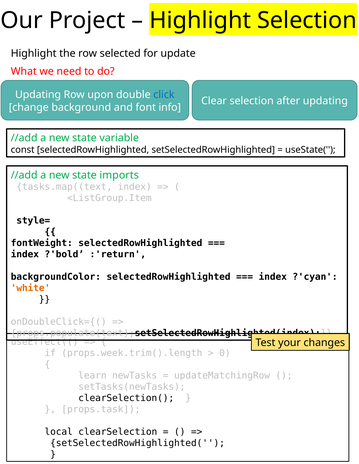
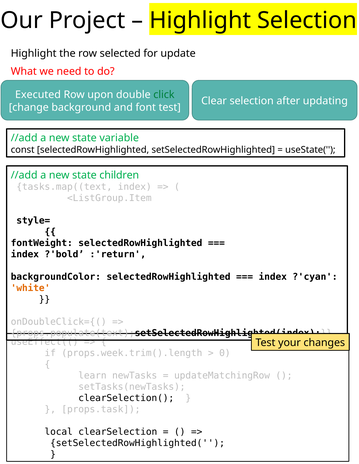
Updating: Updating -> Executed (38, 95)
click colour: blue -> green (164, 95)
font info: info -> test (170, 107)
imports: imports -> children (119, 175)
